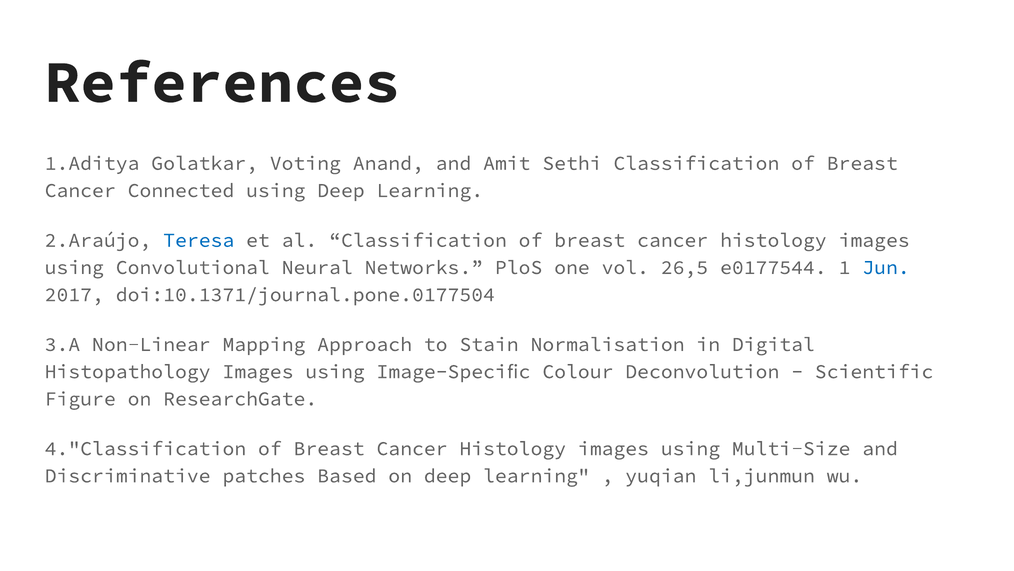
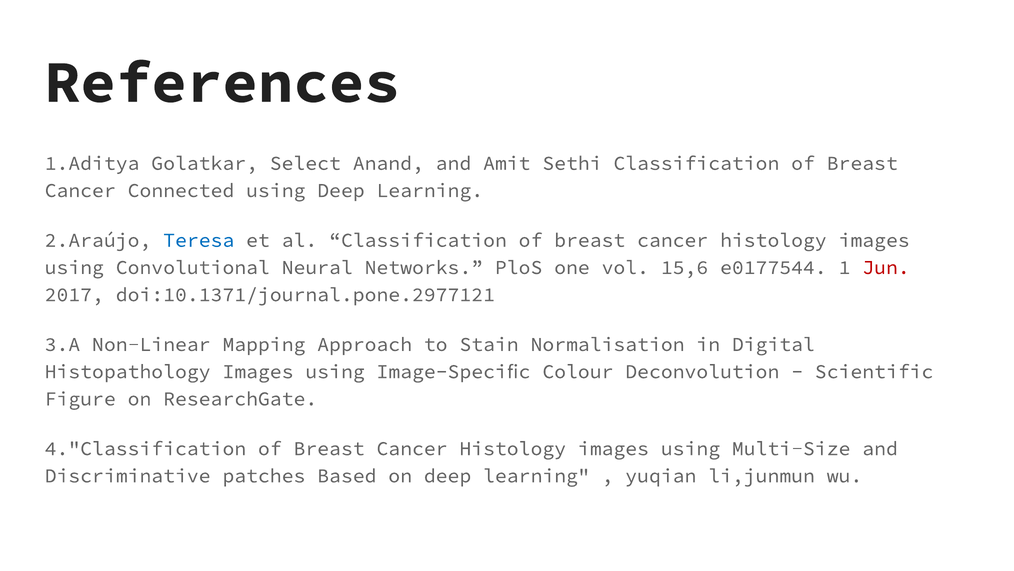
Voting: Voting -> Select (305, 163)
26,5: 26,5 -> 15,6 (685, 267)
Jun colour: blue -> red (886, 267)
doi:10.1371/journal.pone.0177504: doi:10.1371/journal.pone.0177504 -> doi:10.1371/journal.pone.2977121 (305, 294)
